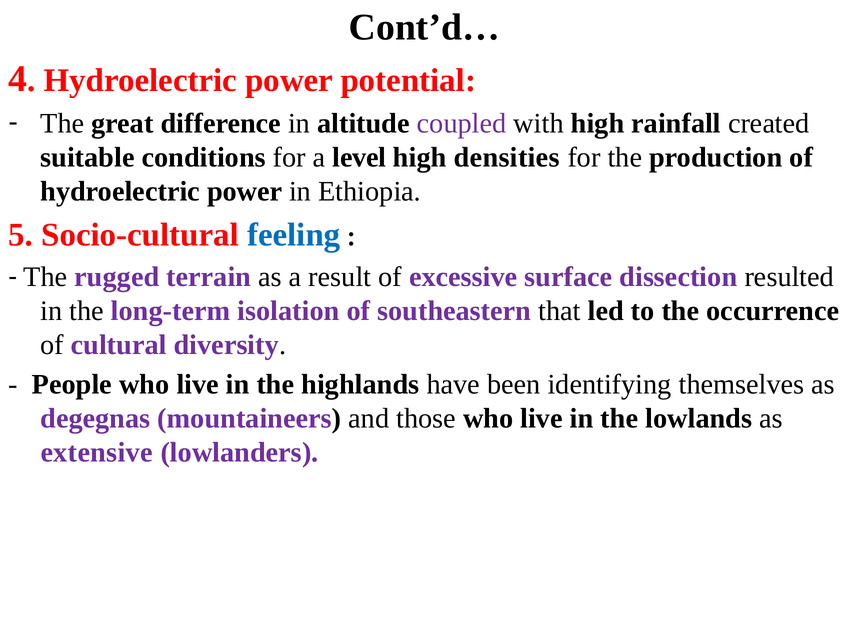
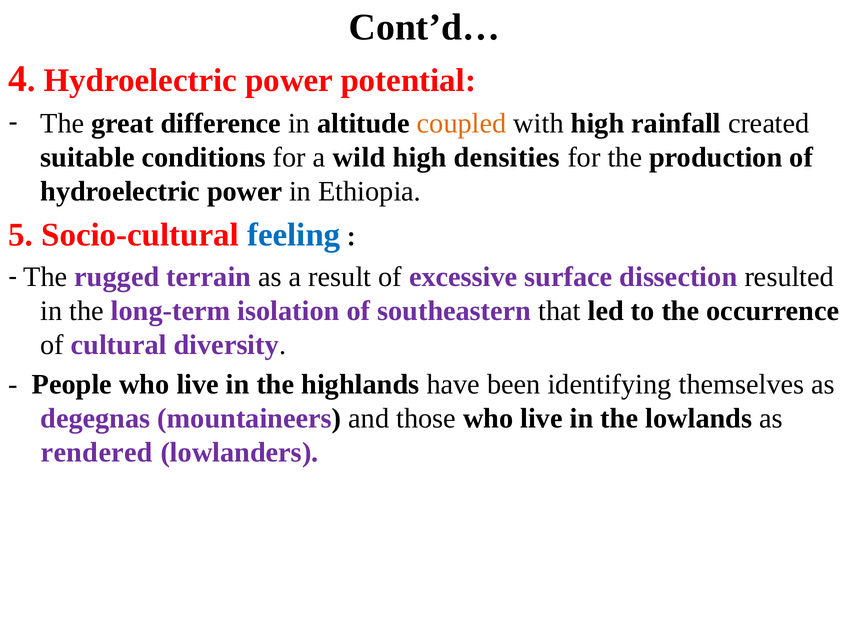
coupled colour: purple -> orange (462, 124)
level: level -> wild (359, 158)
extensive: extensive -> rendered (97, 453)
